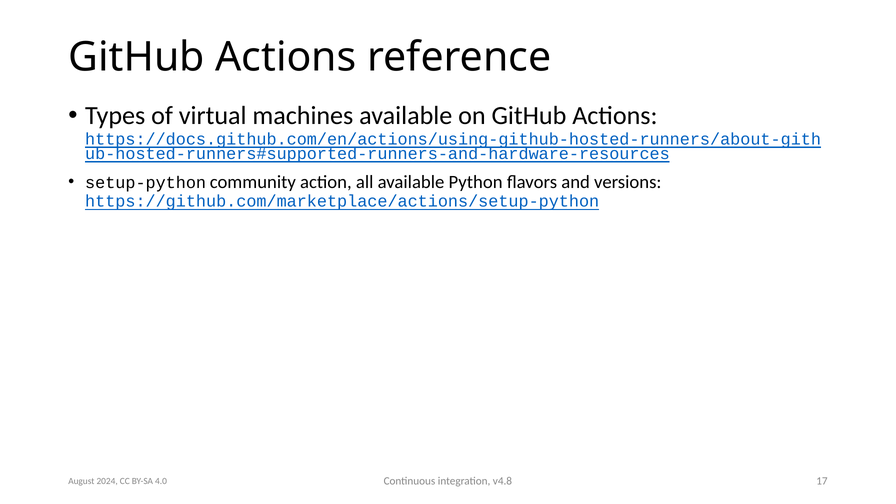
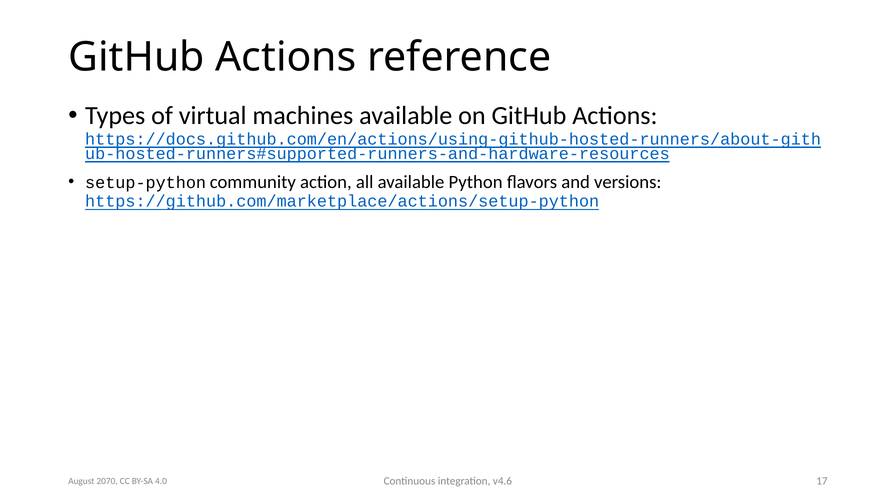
v4.8: v4.8 -> v4.6 (502, 481)
2024: 2024 -> 2070 (107, 481)
